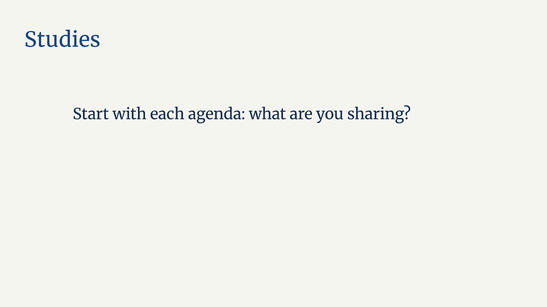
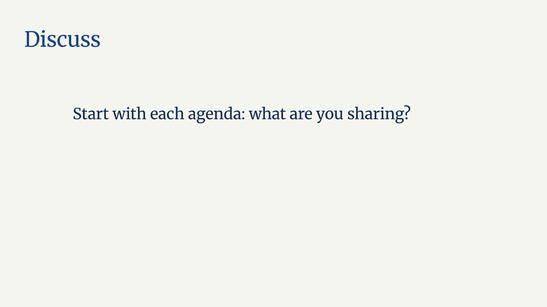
Studies: Studies -> Discuss (63, 40)
